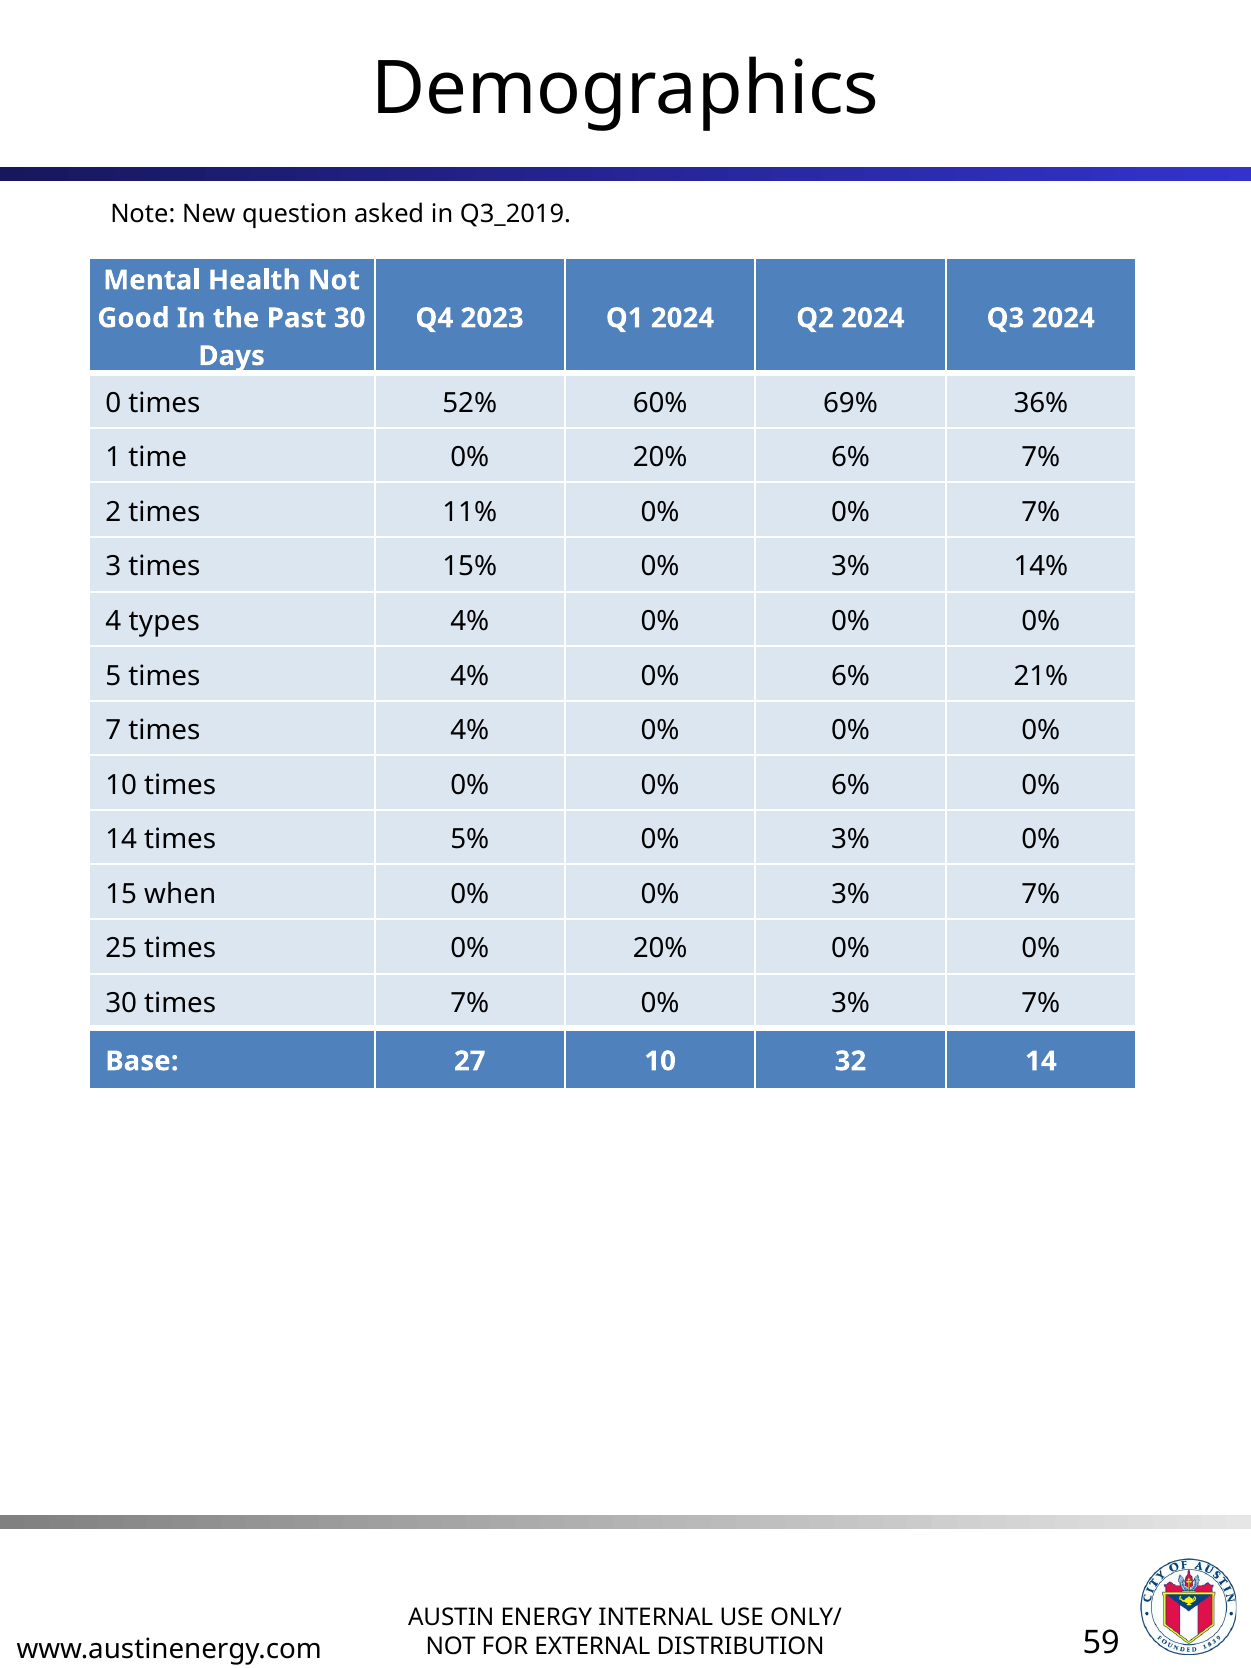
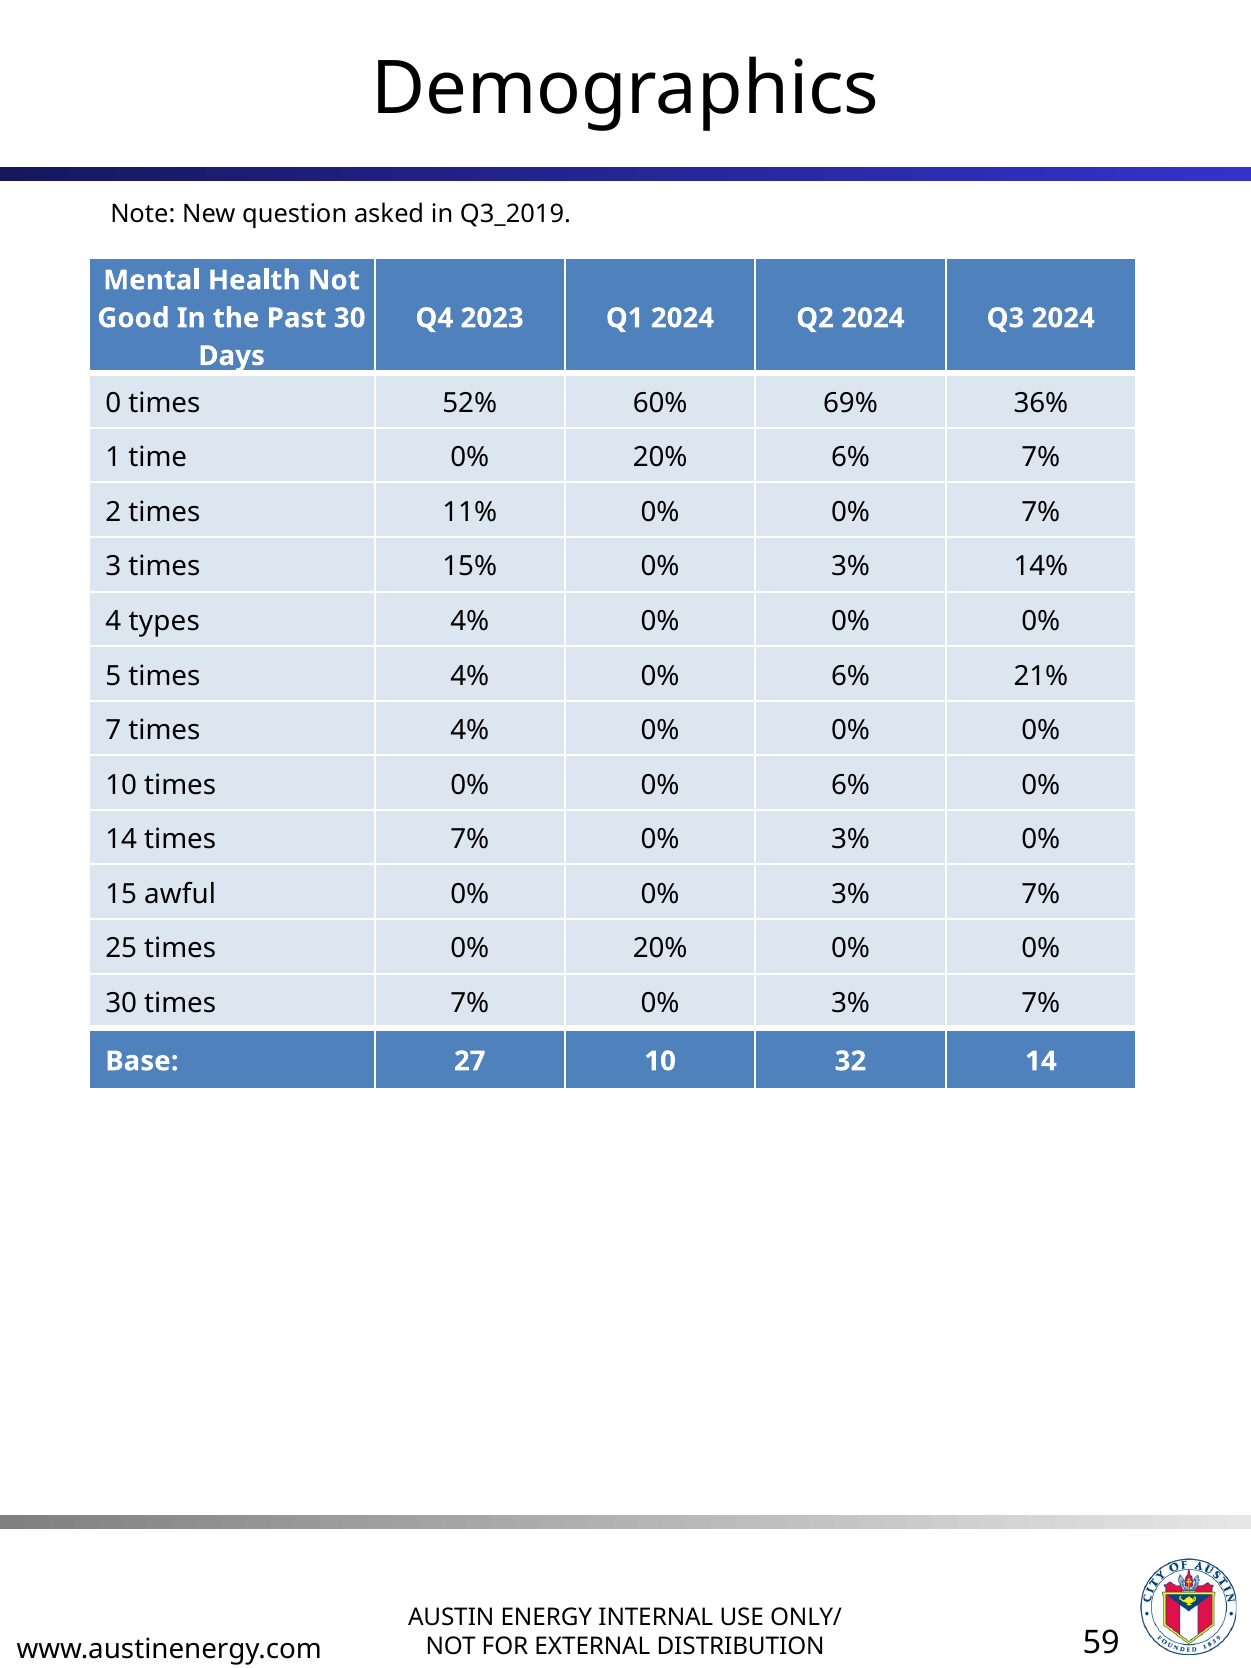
14 times 5%: 5% -> 7% (470, 840)
when: when -> awful (180, 894)
